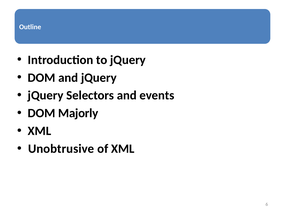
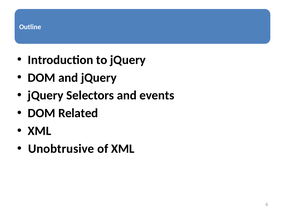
Majorly: Majorly -> Related (78, 113)
